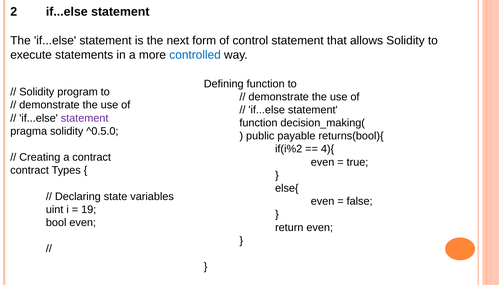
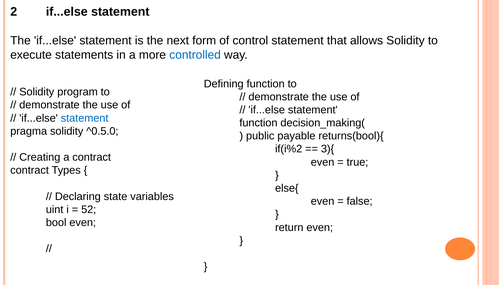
statement colour: purple -> blue (85, 118)
4){: 4){ -> 3){ (328, 149)
19: 19 -> 52 (89, 210)
